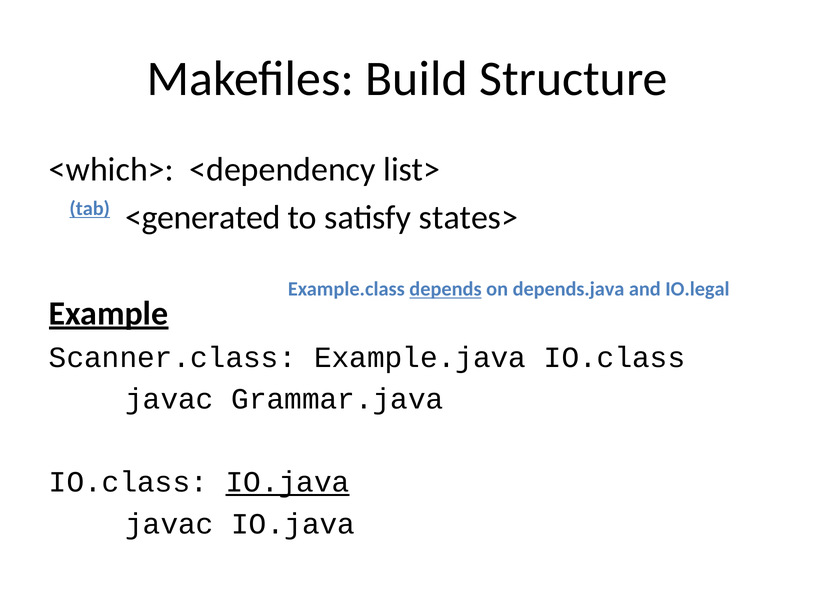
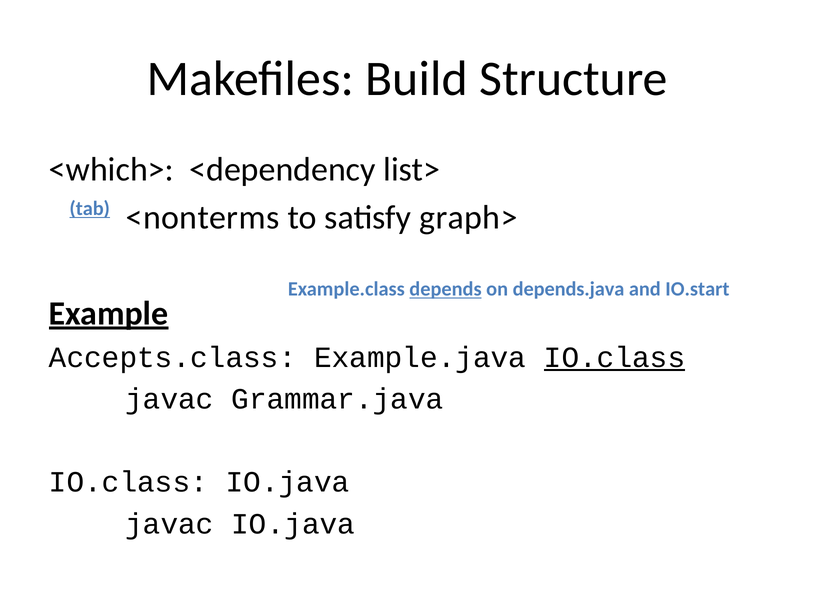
<generated: <generated -> <nonterms (203, 217)
states>: states> -> graph> (468, 217)
IO.legal: IO.legal -> IO.start (697, 289)
Scanner.class: Scanner.class -> Accepts.class (173, 358)
IO.class underline: none -> present (615, 358)
IO.java underline: present -> none (288, 482)
